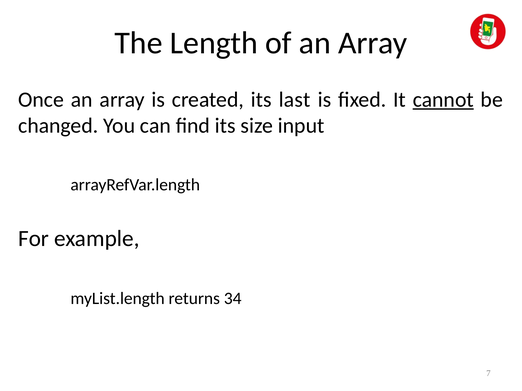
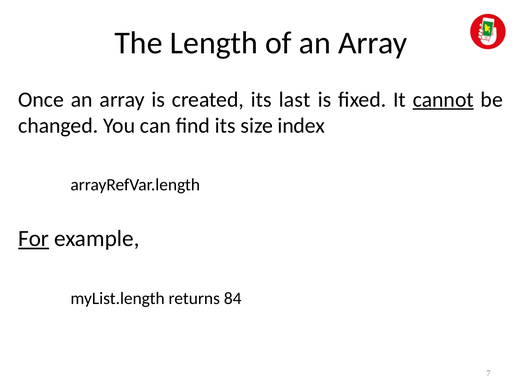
input: input -> index (301, 126)
For underline: none -> present (34, 239)
34: 34 -> 84 (233, 299)
